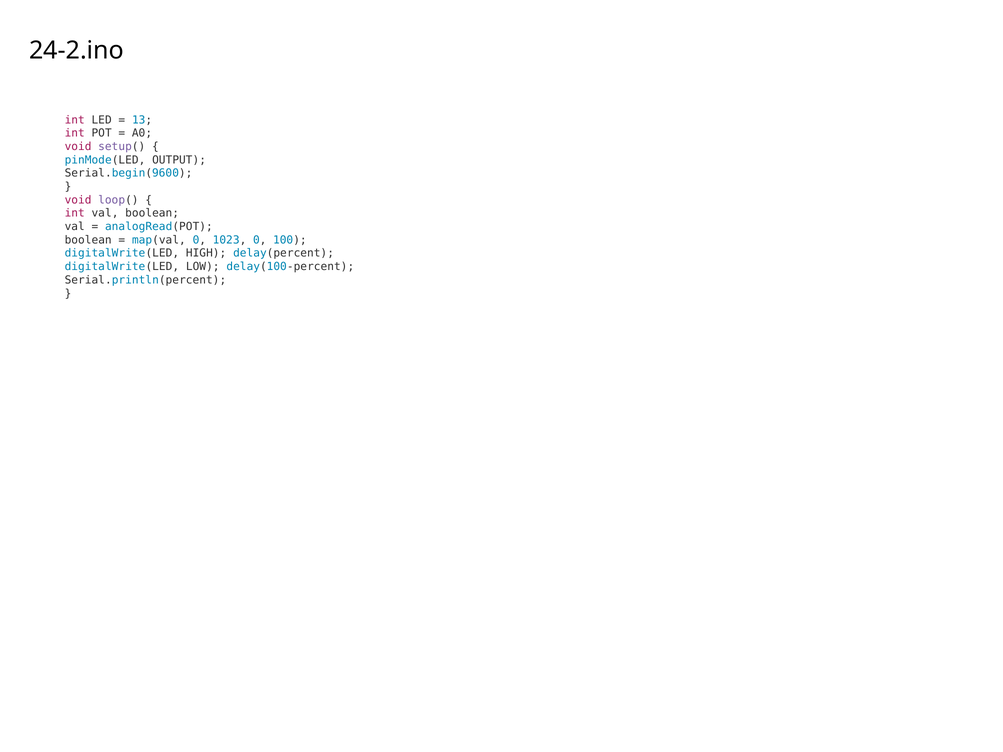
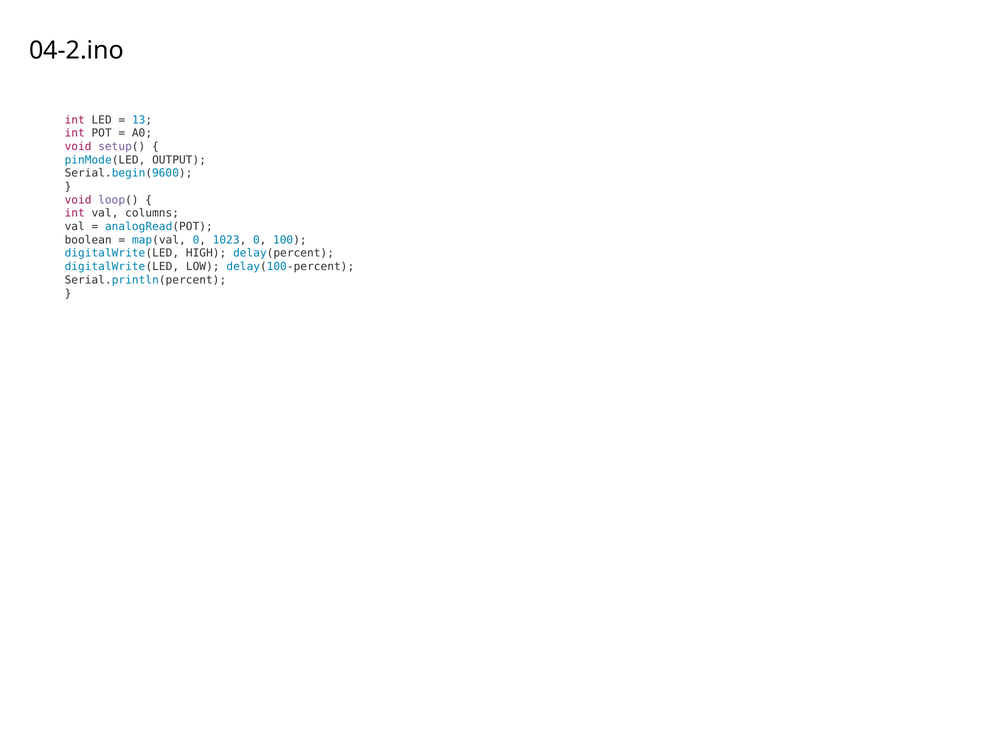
24-2.ino: 24-2.ino -> 04-2.ino (77, 50)
val boolean: boolean -> columns (152, 213)
